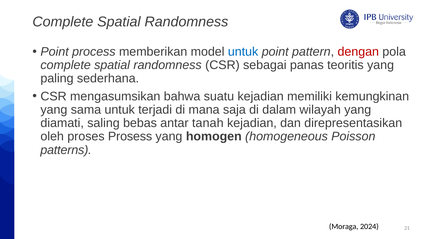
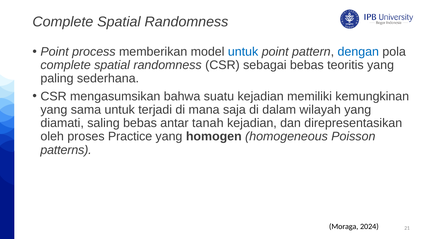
dengan colour: red -> blue (358, 52)
sebagai panas: panas -> bebas (307, 65)
Prosess: Prosess -> Practice (130, 137)
